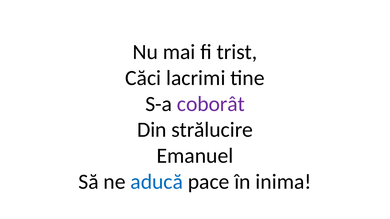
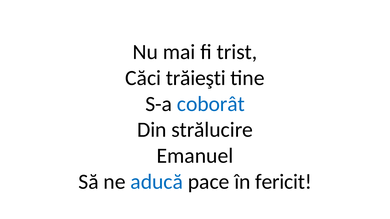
lacrimi: lacrimi -> trăieşti (196, 78)
coborât colour: purple -> blue (211, 104)
inima: inima -> fericit (284, 182)
